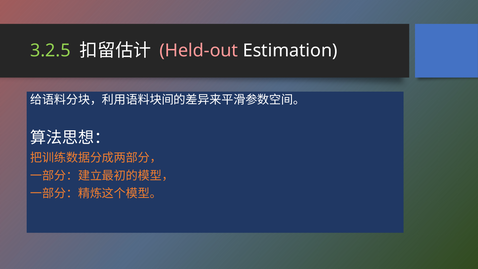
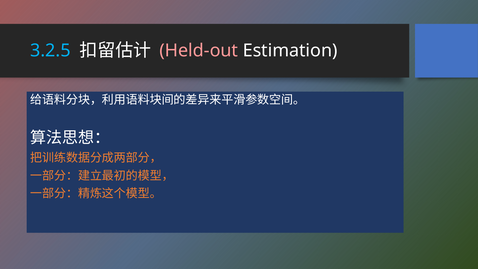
3.2.5 colour: light green -> light blue (50, 51)
